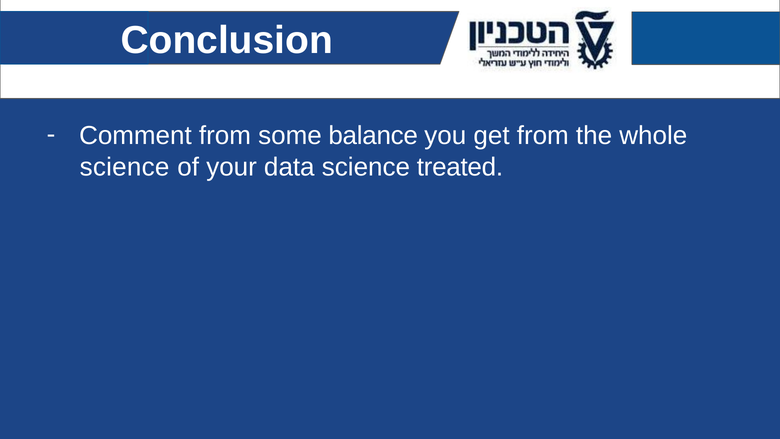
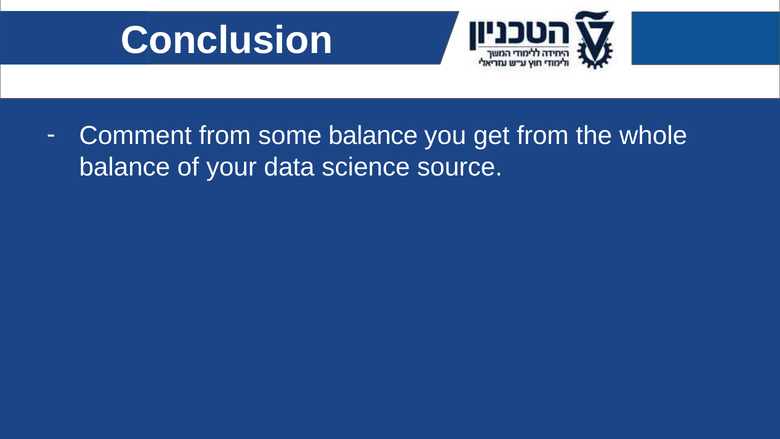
science: science -> balance (125, 167)
treated: treated -> source (460, 167)
